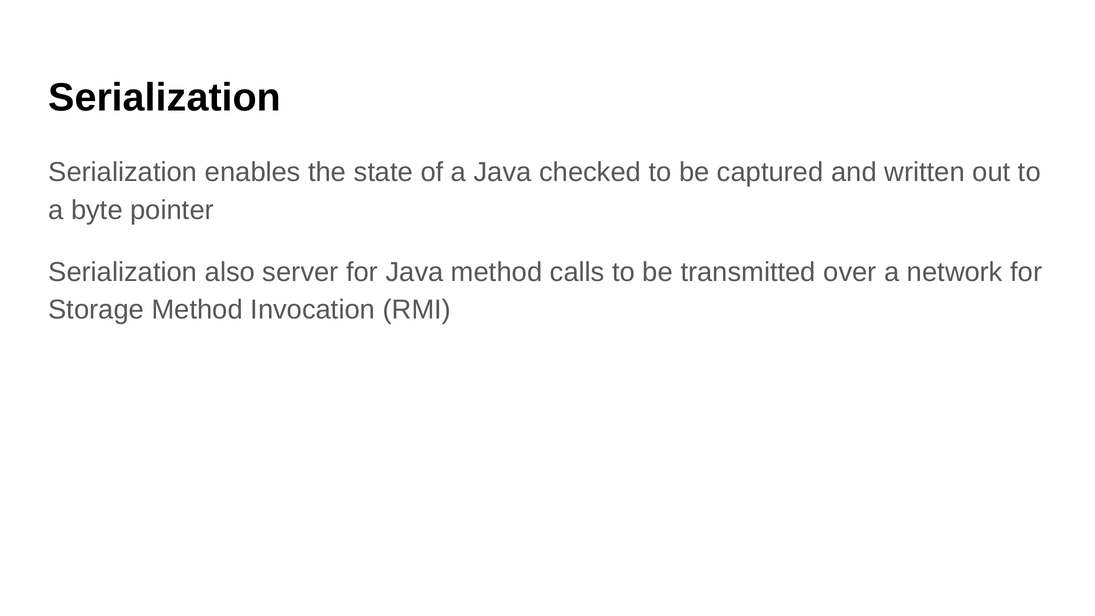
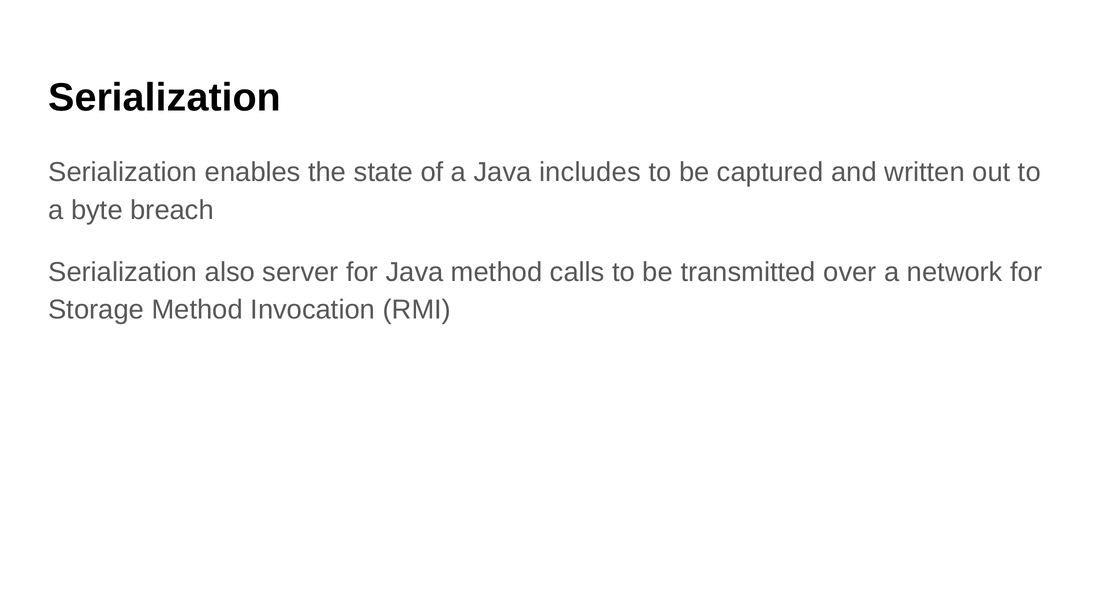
checked: checked -> includes (590, 172)
pointer: pointer -> breach (172, 210)
